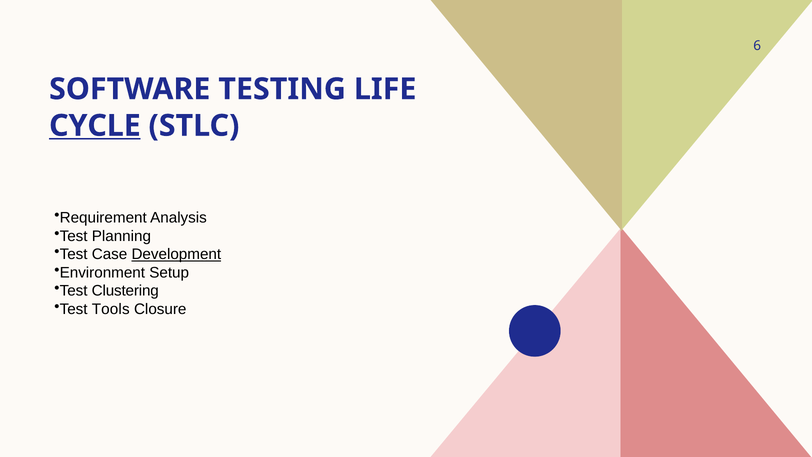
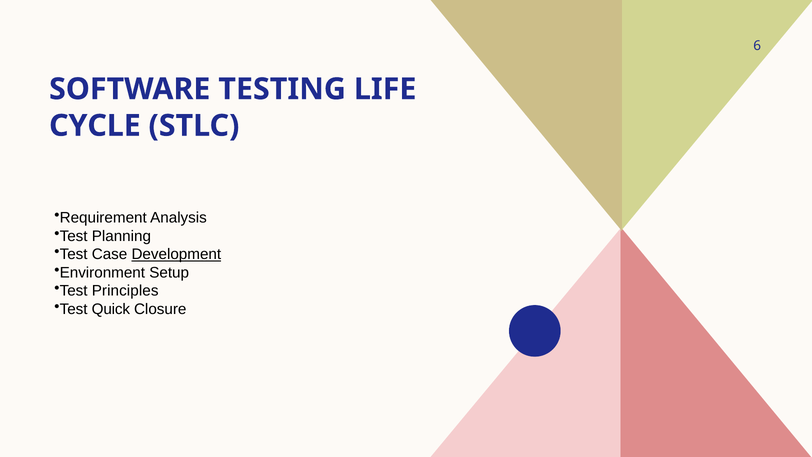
CYCLE underline: present -> none (95, 126)
Clustering: Clustering -> Principles (125, 291)
Tools: Tools -> Quick (111, 309)
